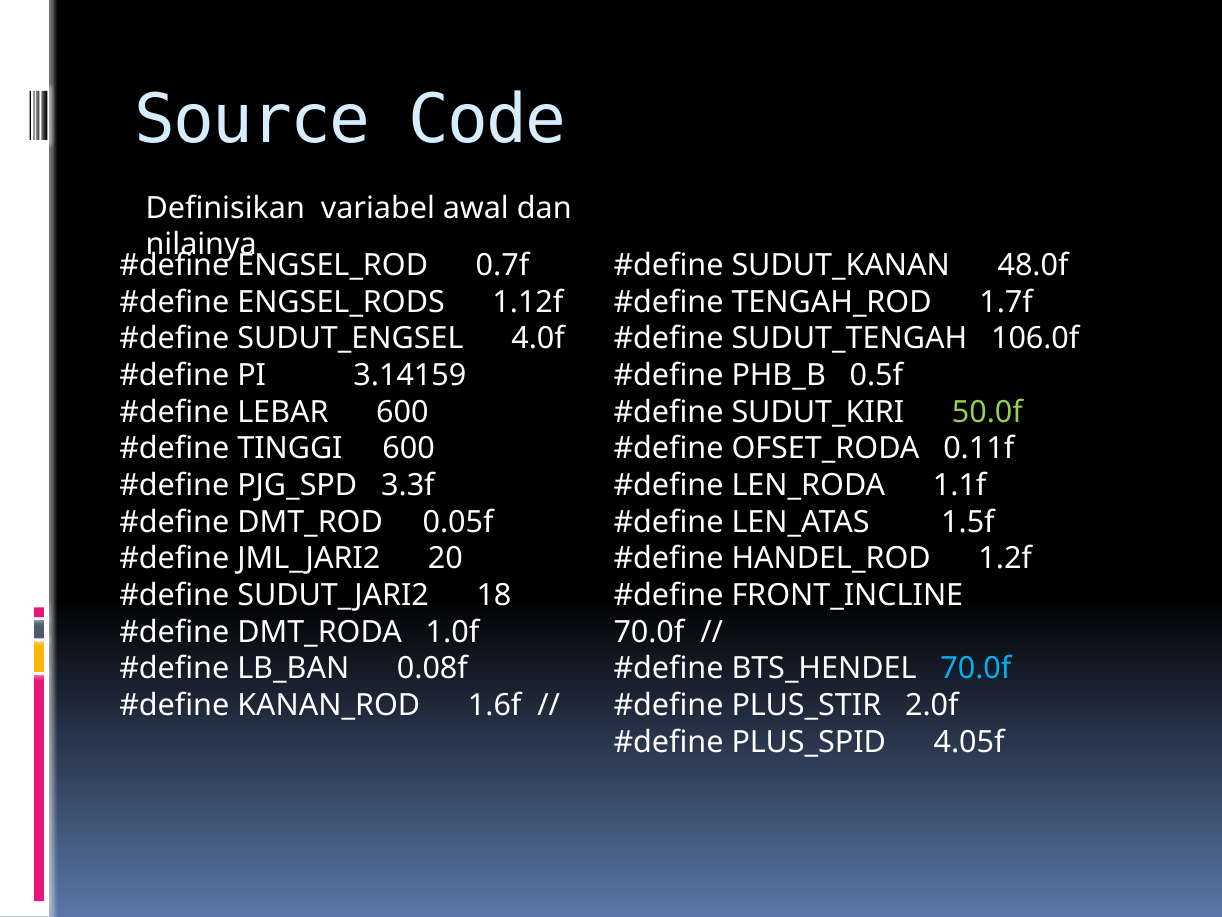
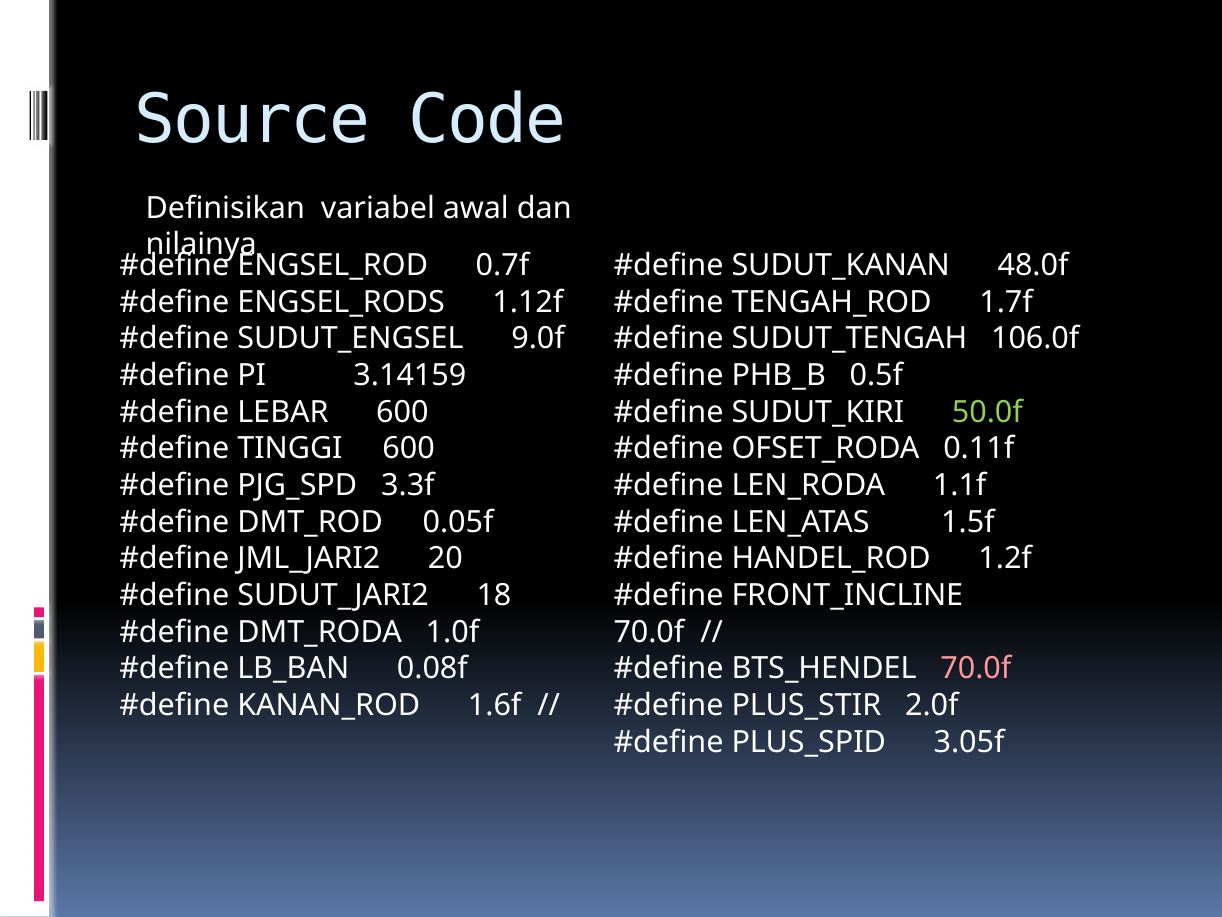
4.0f: 4.0f -> 9.0f (538, 338)
70.0f colour: light blue -> pink (976, 668)
4.05f: 4.05f -> 3.05f (969, 742)
